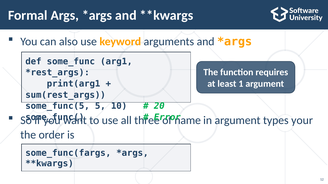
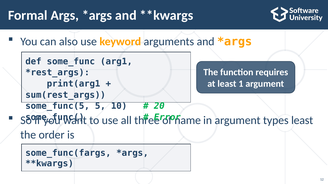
types your: your -> least (302, 121)
